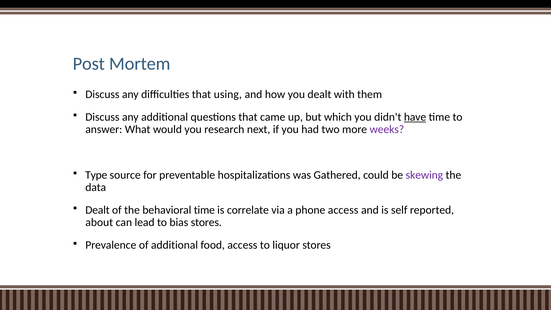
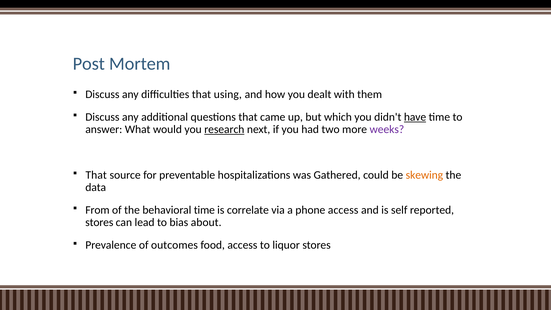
research underline: none -> present (224, 129)
Type: Type -> That (96, 175)
skewing colour: purple -> orange (424, 175)
Dealt: Dealt -> From (97, 210)
about: about -> stores (99, 222)
bias stores: stores -> about (206, 222)
of additional: additional -> outcomes (174, 245)
